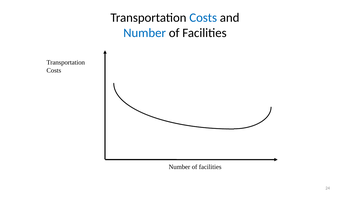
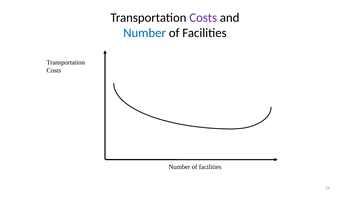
Costs colour: blue -> purple (203, 18)
